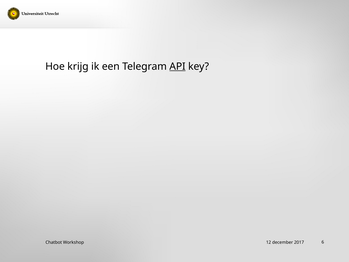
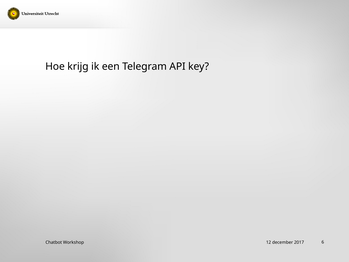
API underline: present -> none (177, 66)
